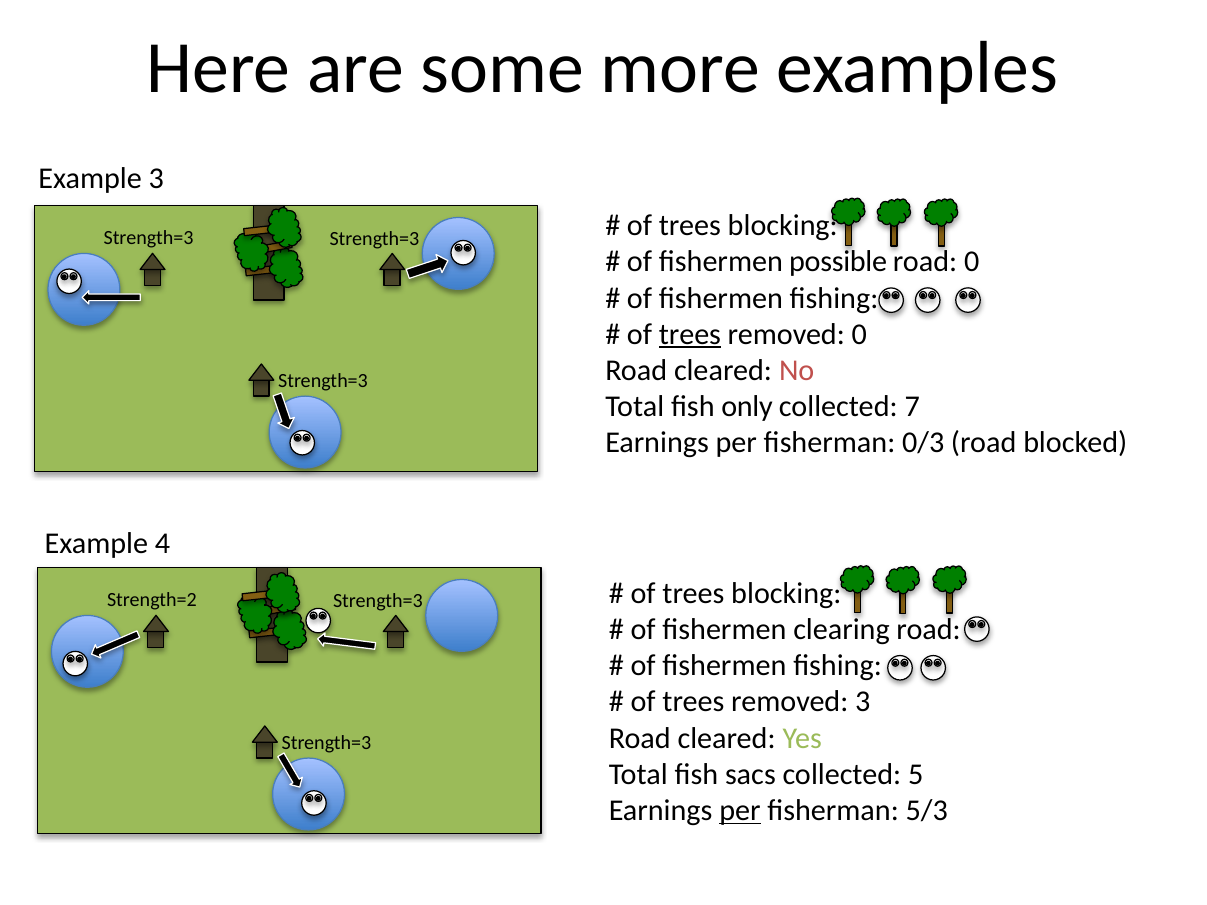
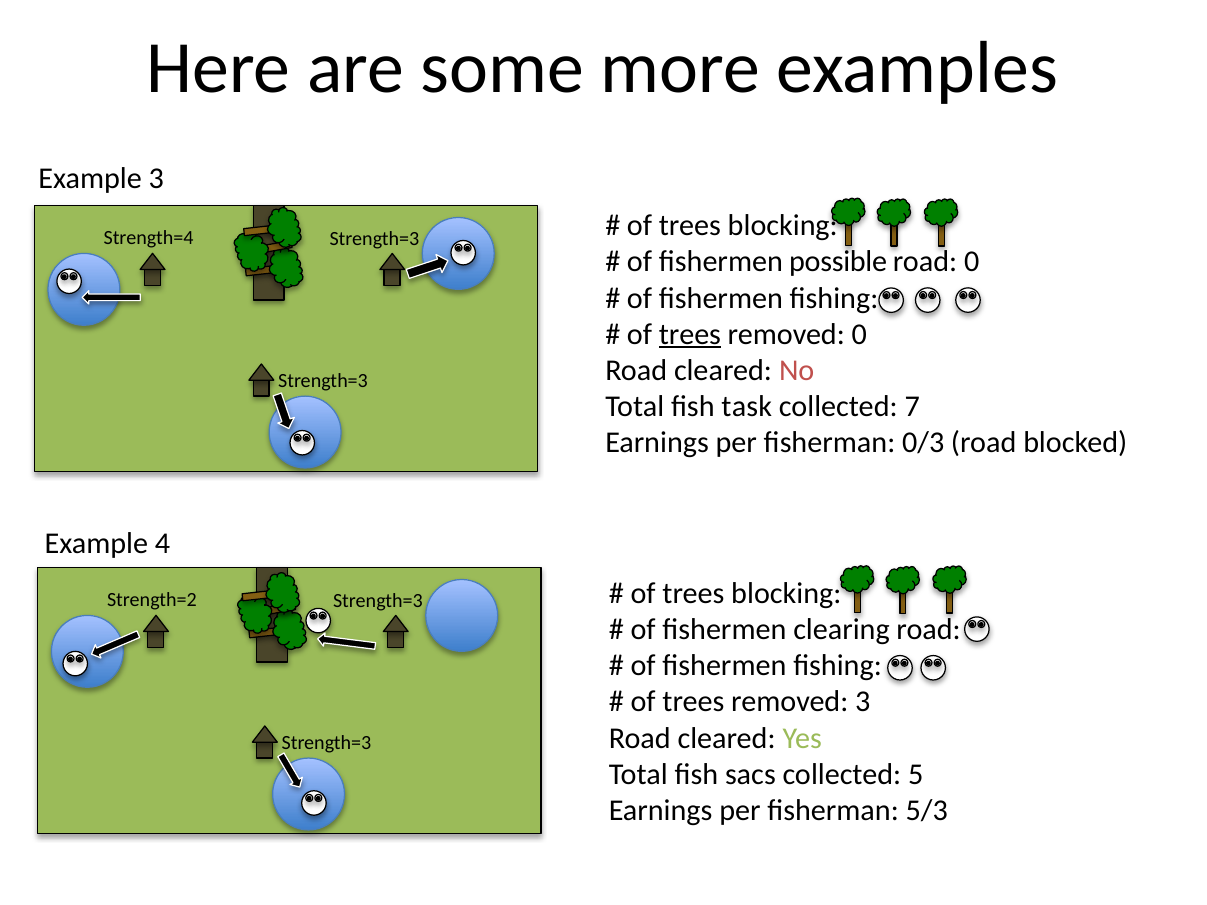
Strength=3: Strength=3 -> Strength=4 (149, 238)
only: only -> task (747, 407)
per underline: present -> none (740, 811)
